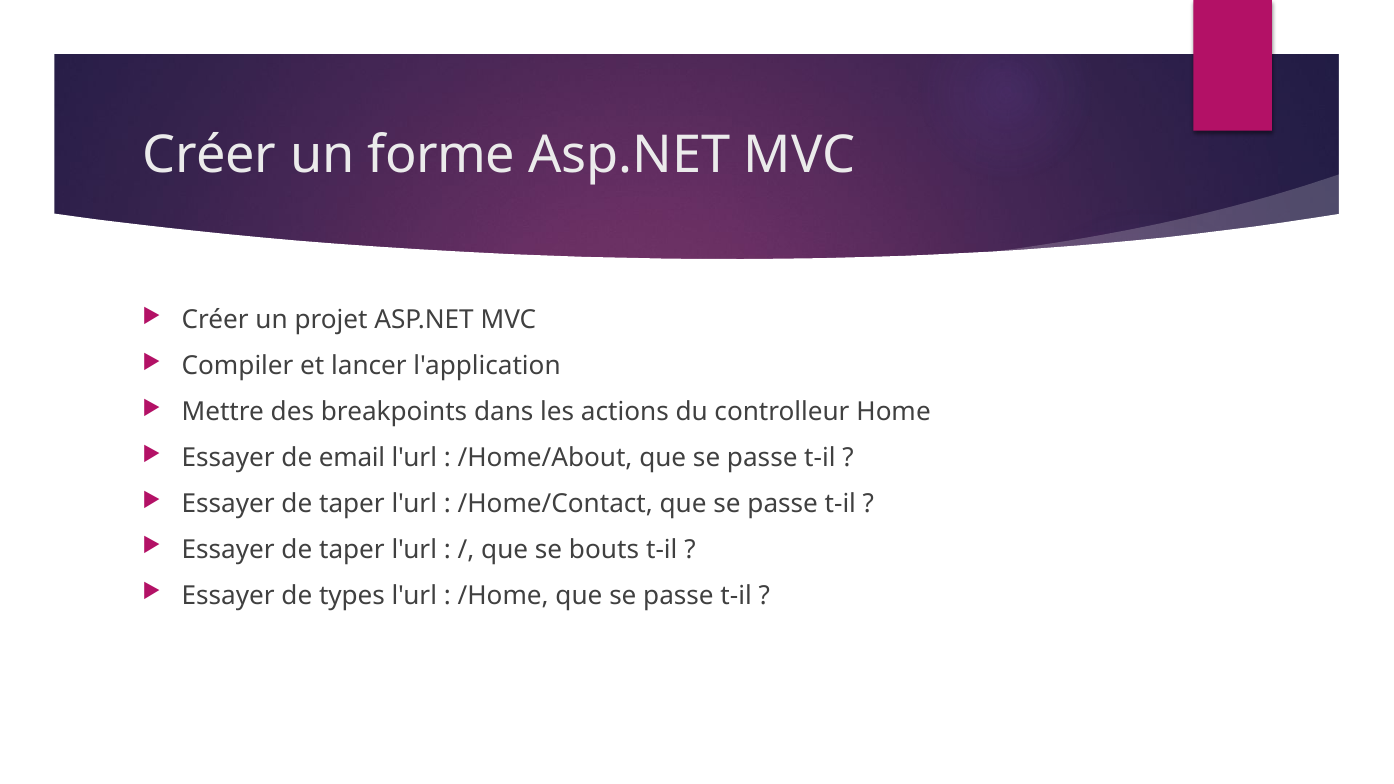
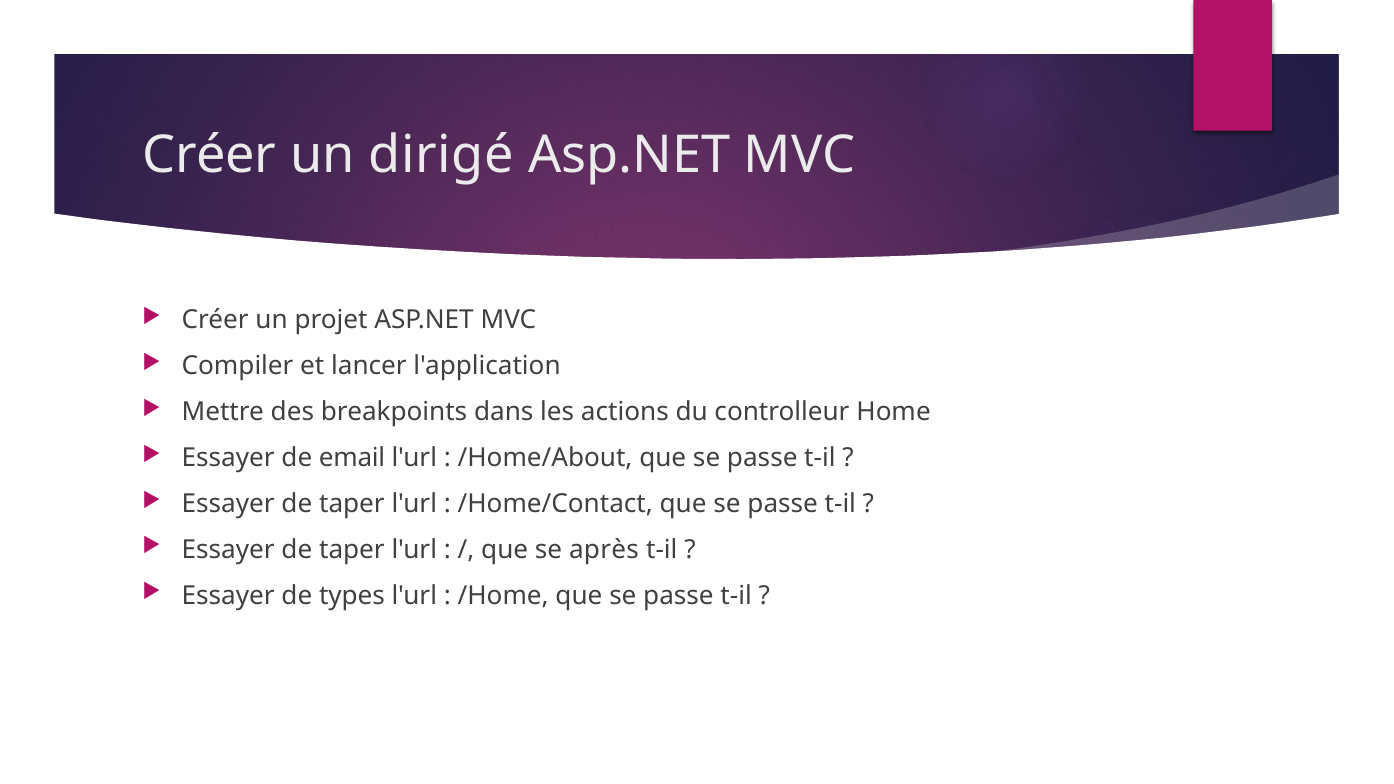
forme: forme -> dirigé (441, 155)
bouts: bouts -> après (604, 550)
